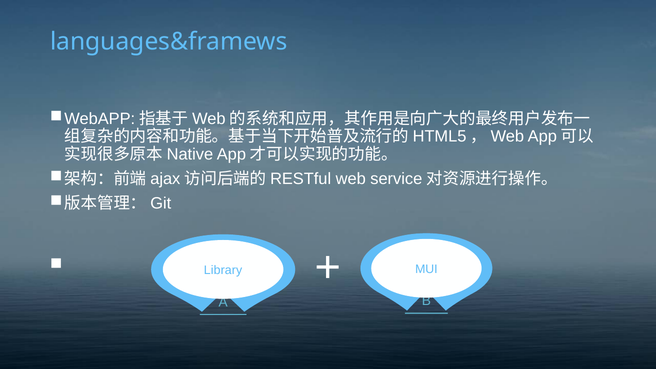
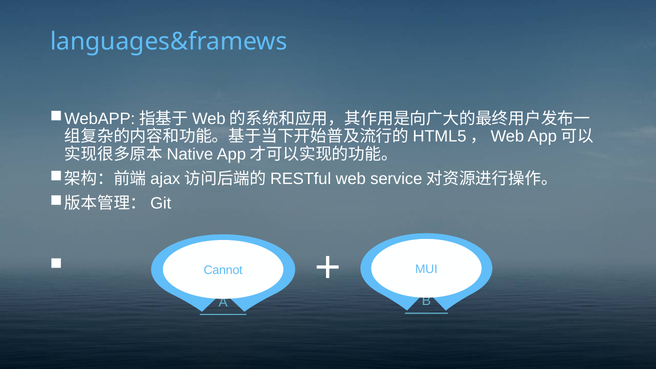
Library: Library -> Cannot (223, 270)
